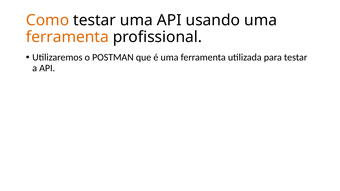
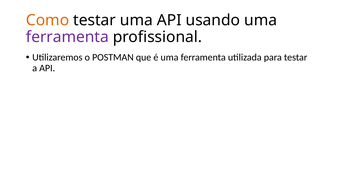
ferramenta colour: orange -> purple (67, 37)
